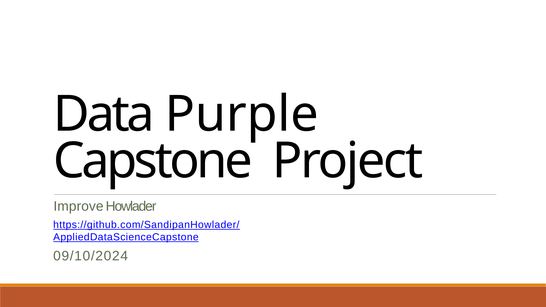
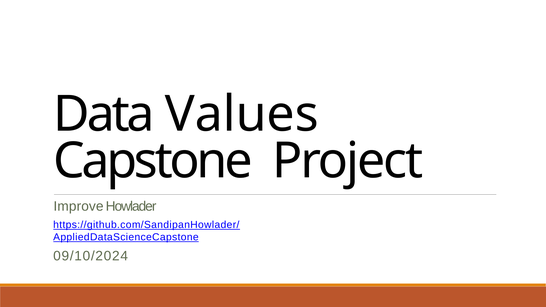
Purple: Purple -> Values (242, 114)
